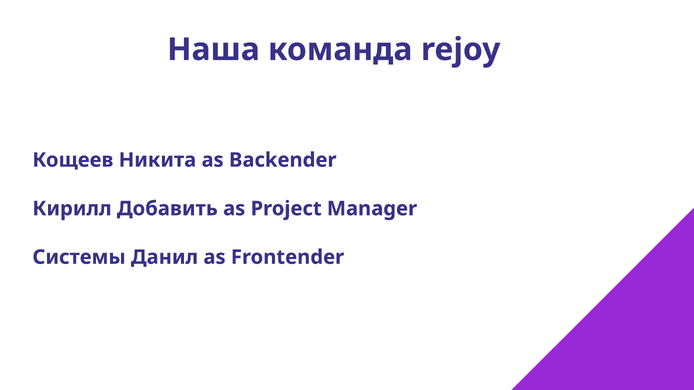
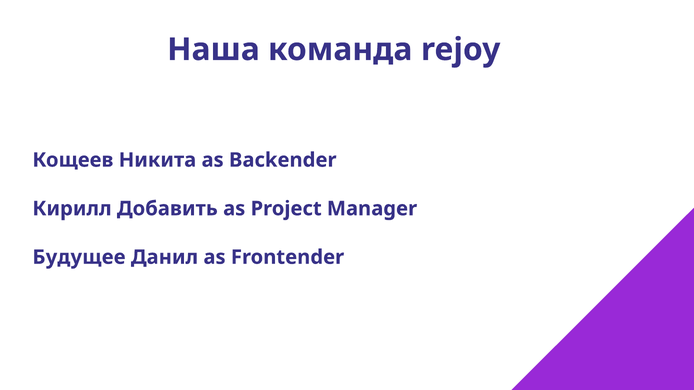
Системы: Системы -> Будущее (79, 257)
